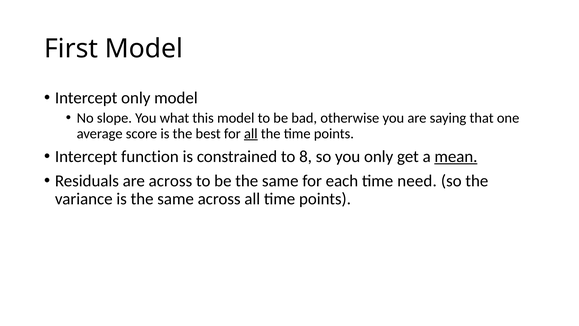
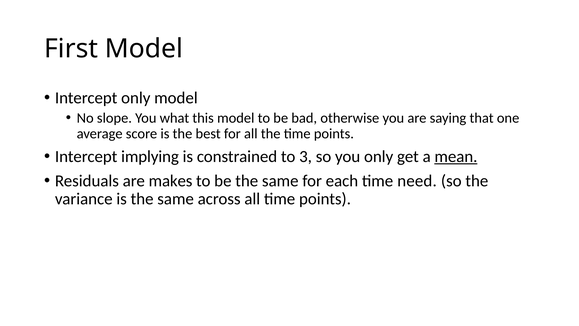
all underline: present -> none (251, 133)
function: function -> implying (150, 156)
8: 8 -> 3 (306, 156)
are across: across -> makes (171, 181)
